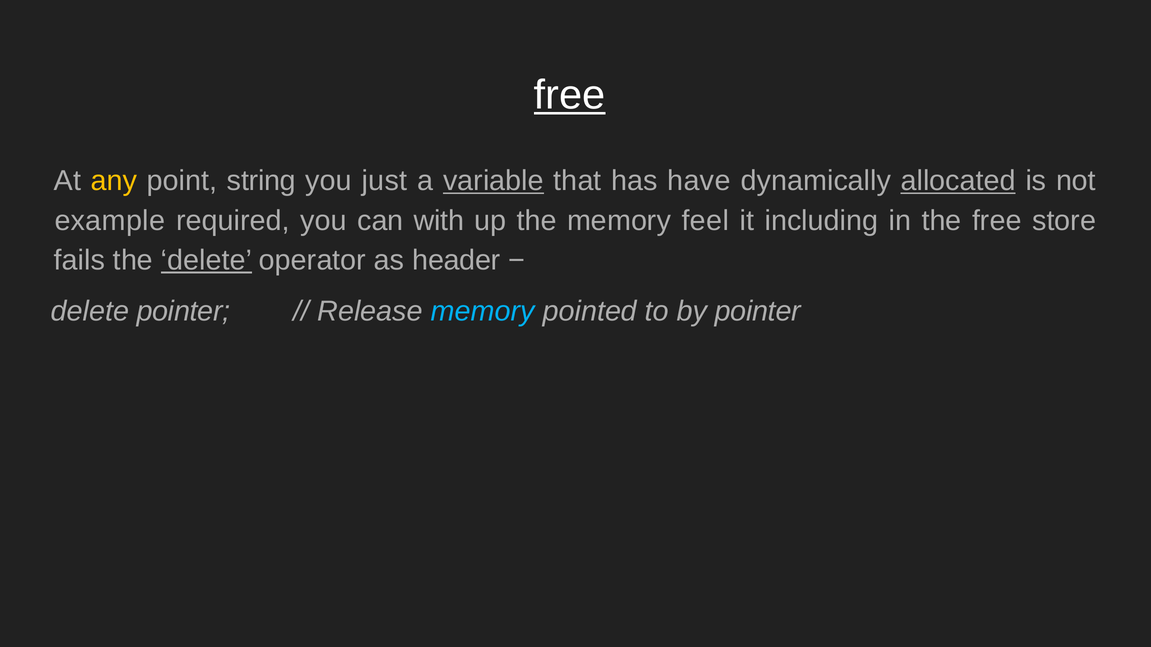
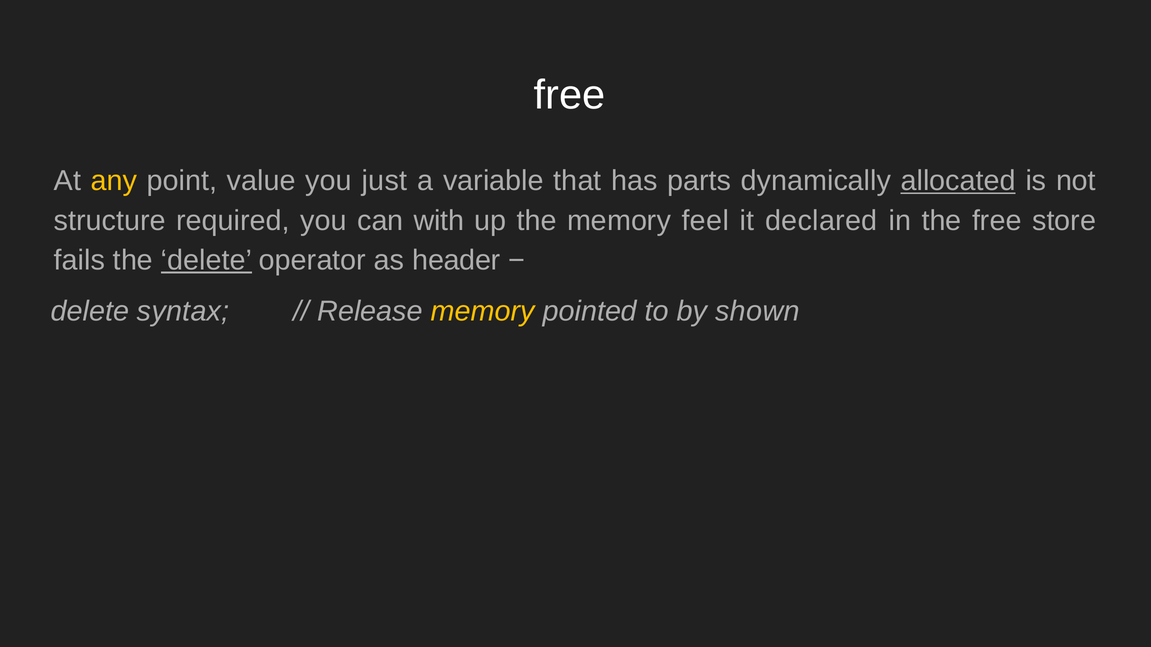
free underline: present -> none (570, 95)
string: string -> value (261, 181)
variable underline: present -> none (493, 181)
have: have -> parts (699, 181)
example: example -> structure (110, 221)
including: including -> declared (821, 221)
delete pointer: pointer -> syntax (183, 311)
memory colour: light blue -> yellow (483, 311)
by pointer: pointer -> shown (757, 311)
